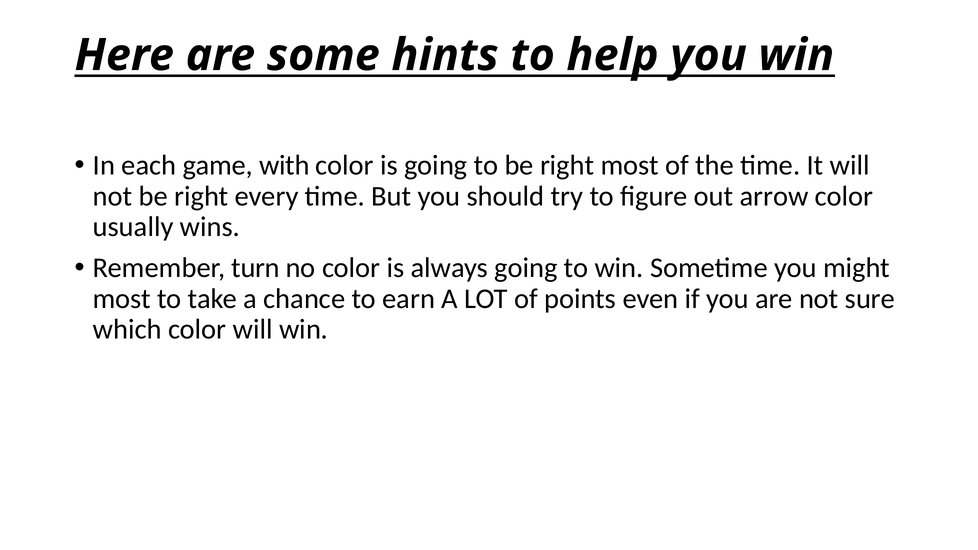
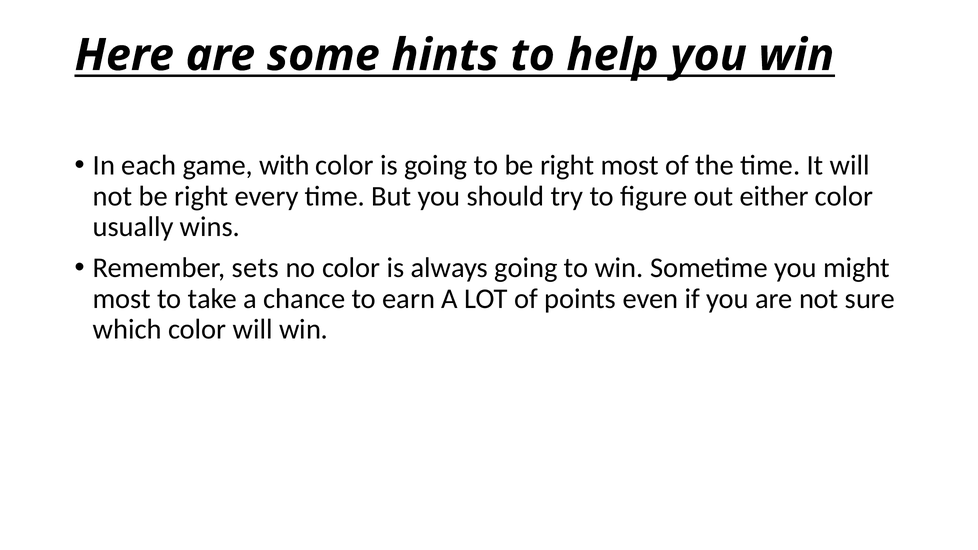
arrow: arrow -> either (774, 196)
turn: turn -> sets (255, 268)
